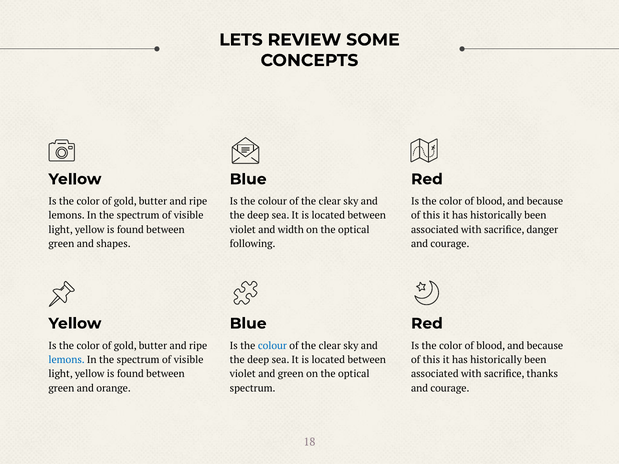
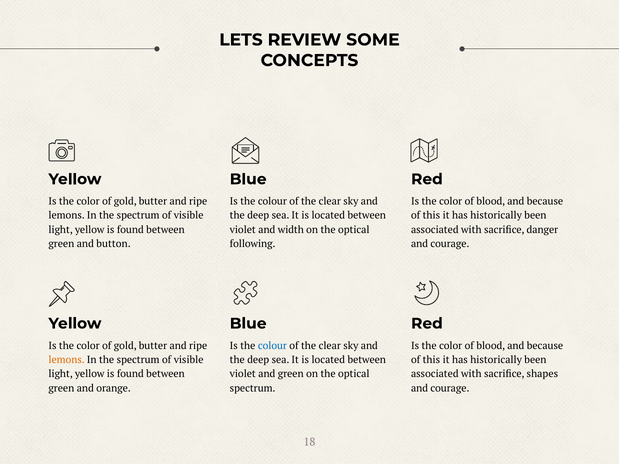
shapes: shapes -> button (114, 244)
lemons colour: blue -> orange (67, 360)
thanks: thanks -> shapes (542, 374)
